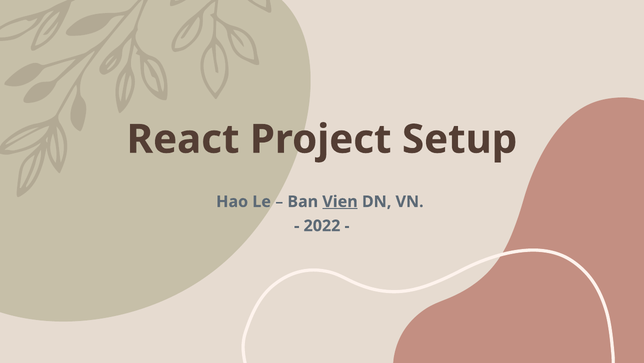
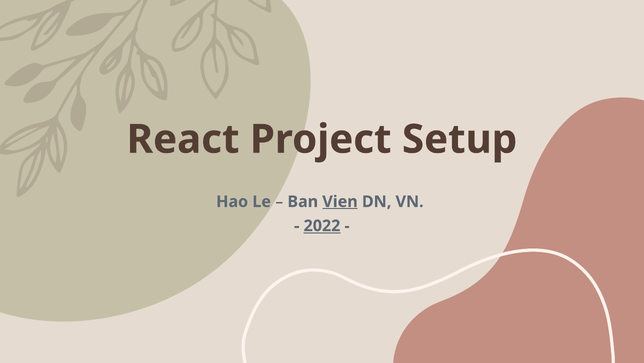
2022 underline: none -> present (322, 225)
